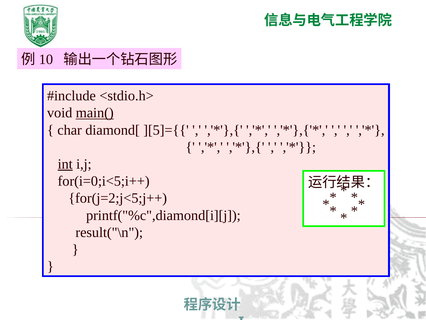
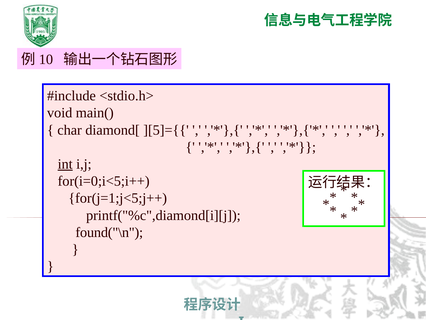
main( underline: present -> none (95, 113)
for(j=2;j<5;j++: for(j=2;j<5;j++ -> for(j=1;j<5;j++ (118, 198)
result("\n: result("\n -> found("\n (109, 232)
